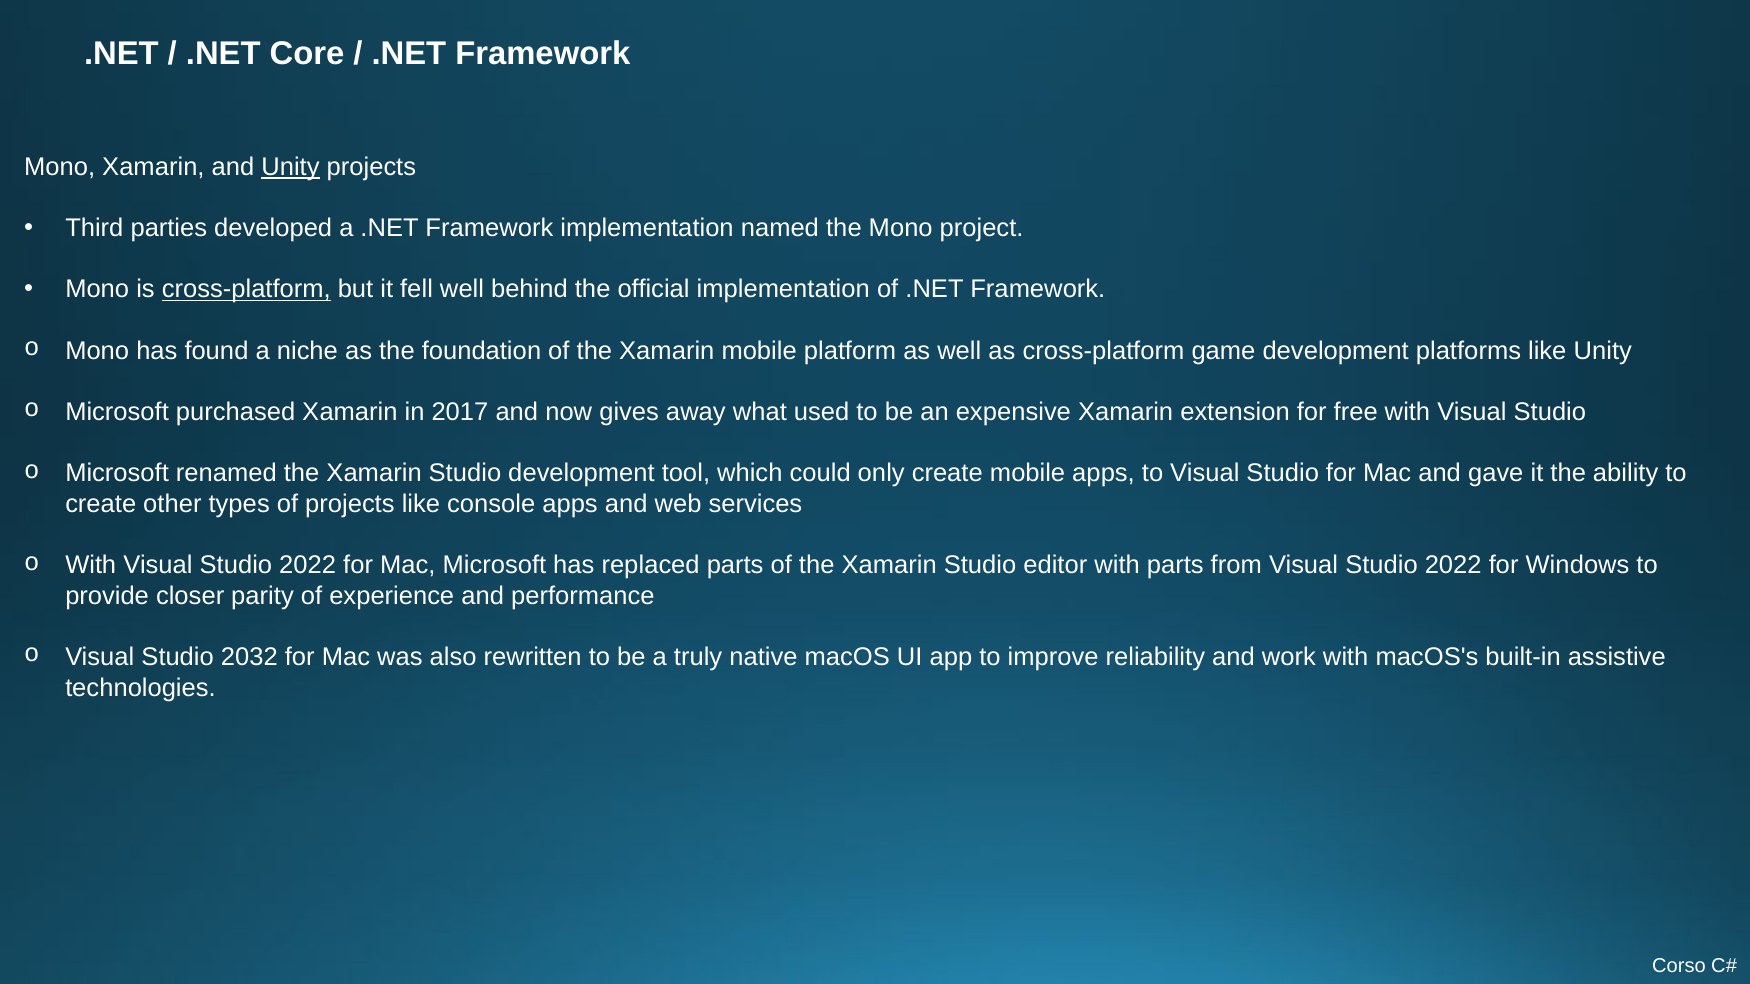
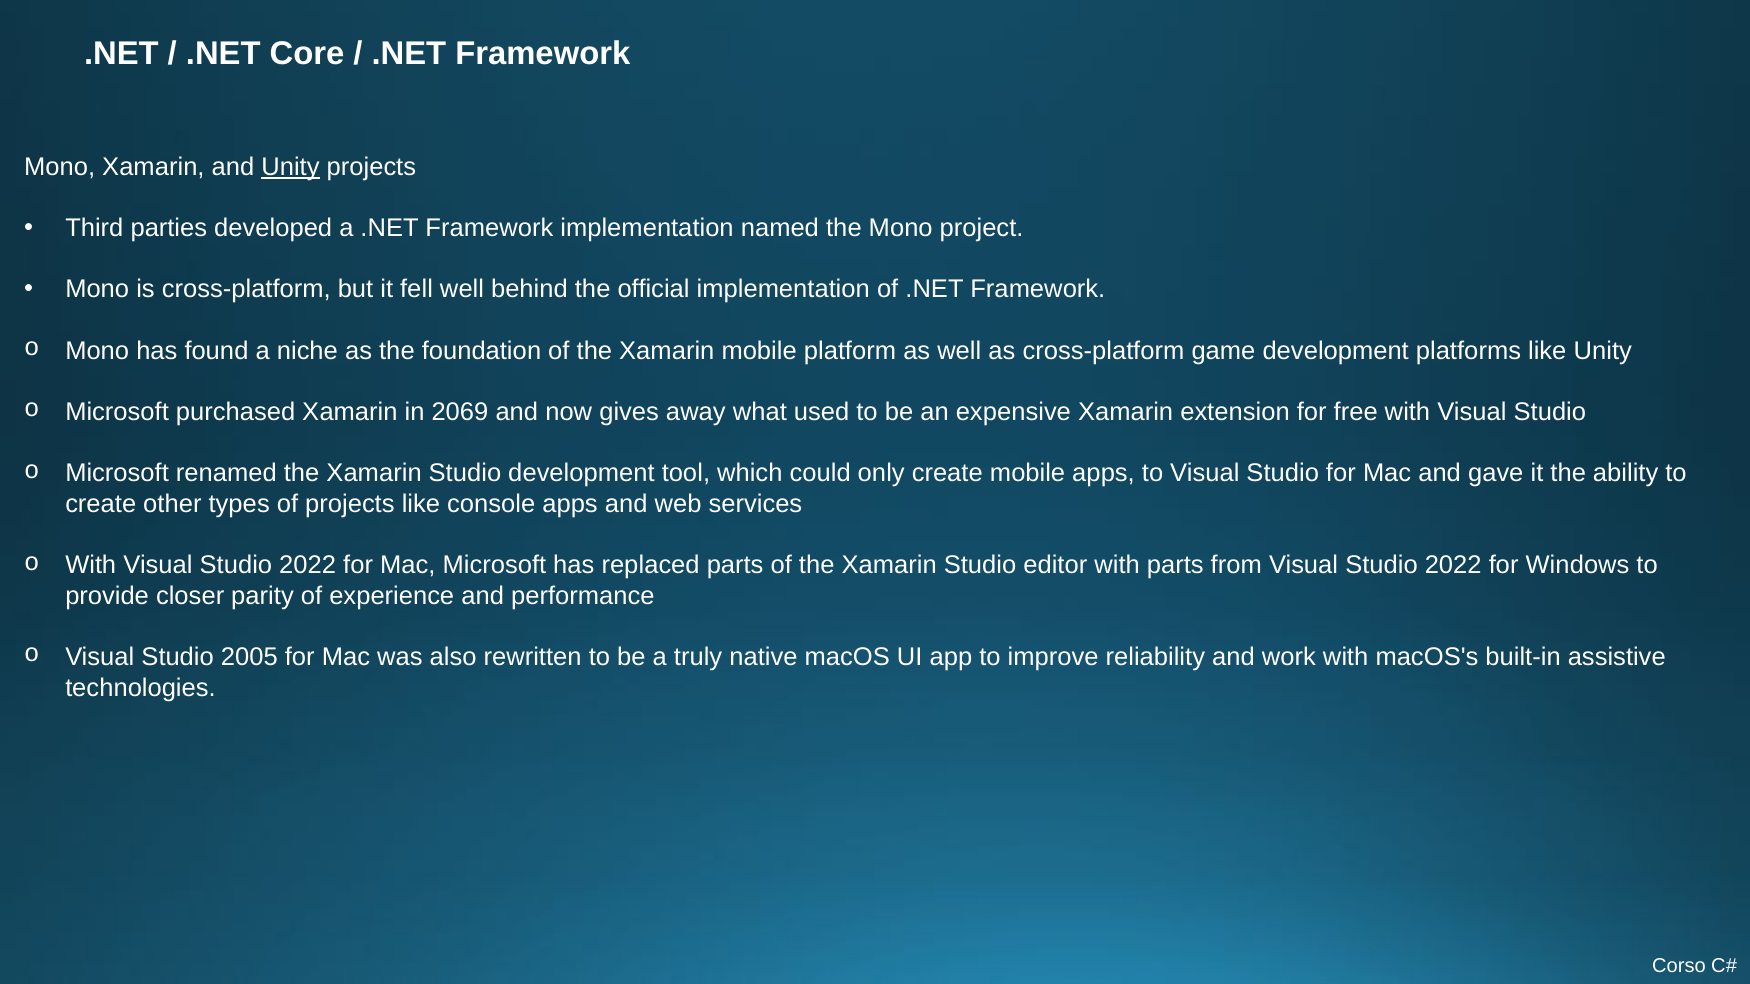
cross-platform underline: present -> none (246, 290)
2017: 2017 -> 2069 (460, 412)
2032: 2032 -> 2005 (249, 657)
